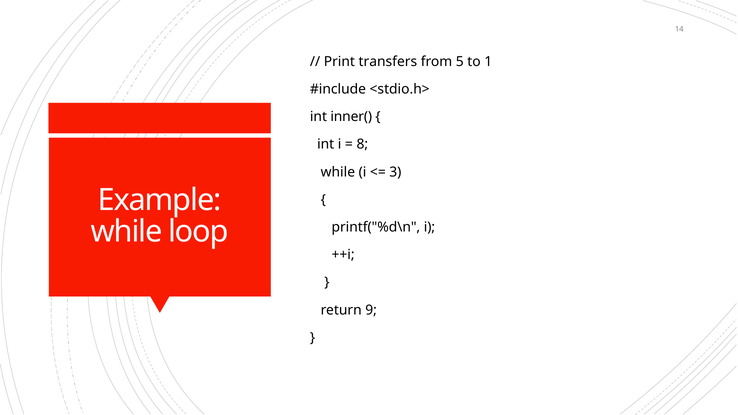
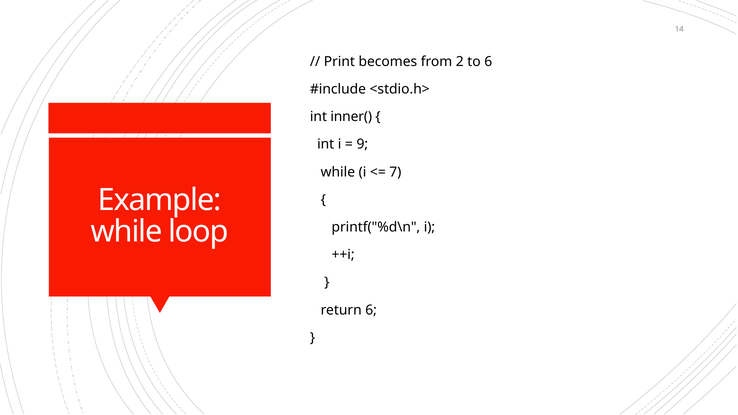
transfers: transfers -> becomes (388, 62)
5: 5 -> 2 (460, 62)
to 1: 1 -> 6 (488, 62)
8: 8 -> 9 (362, 144)
3: 3 -> 7 (395, 172)
return 9: 9 -> 6 (371, 310)
